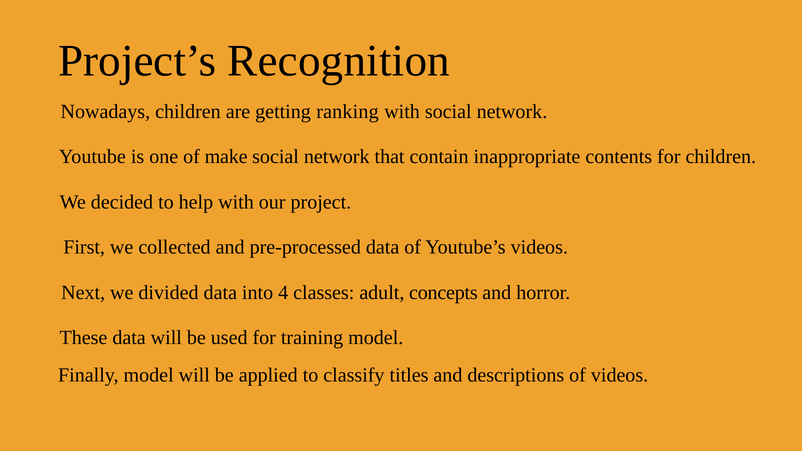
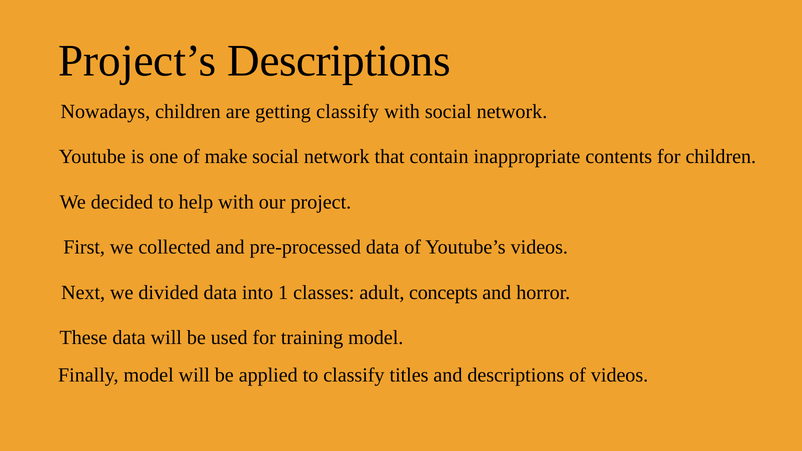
Project’s Recognition: Recognition -> Descriptions (339, 61)
getting ranking: ranking -> classify (347, 112)
4: 4 -> 1 (283, 293)
